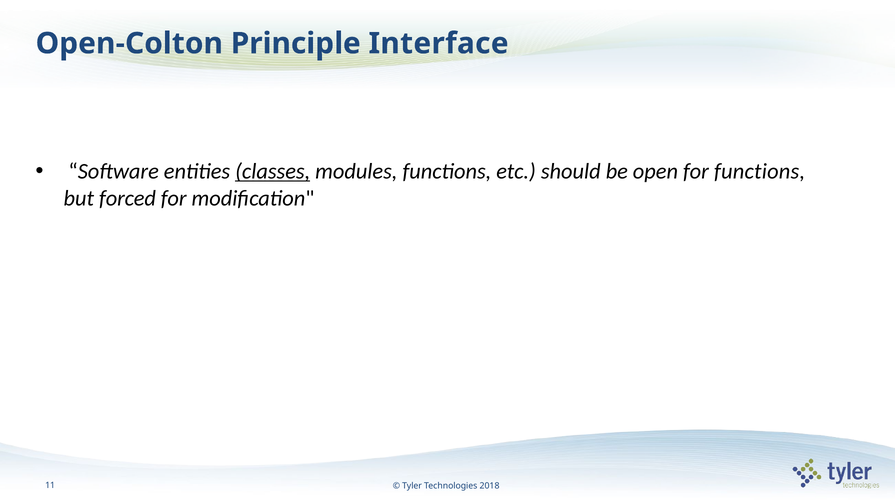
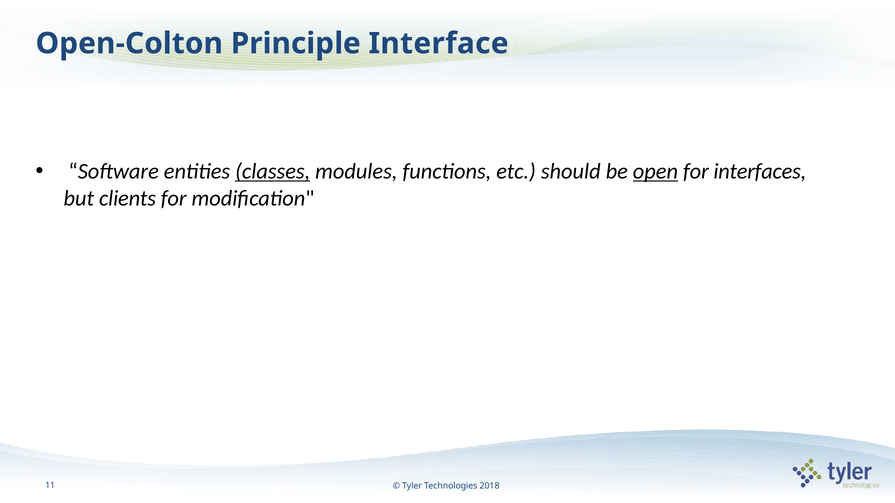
open underline: none -> present (655, 172)
for functions: functions -> interfaces (760, 172)
forced: forced -> clients (128, 198)
